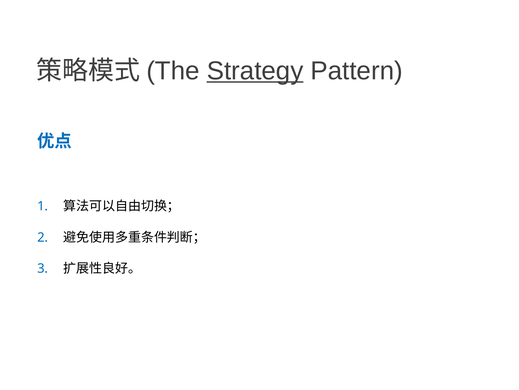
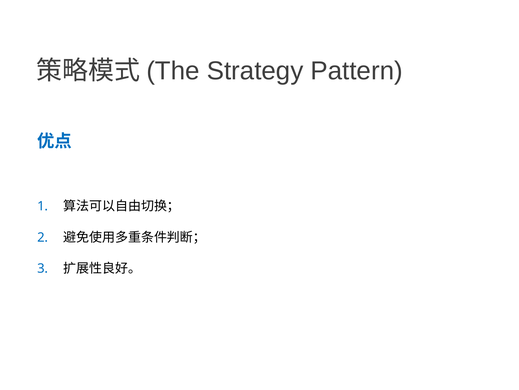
Strategy underline: present -> none (255, 71)
